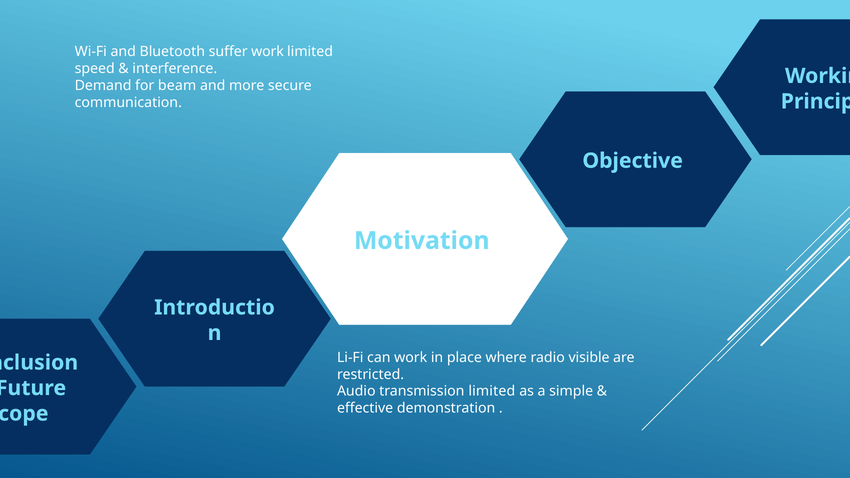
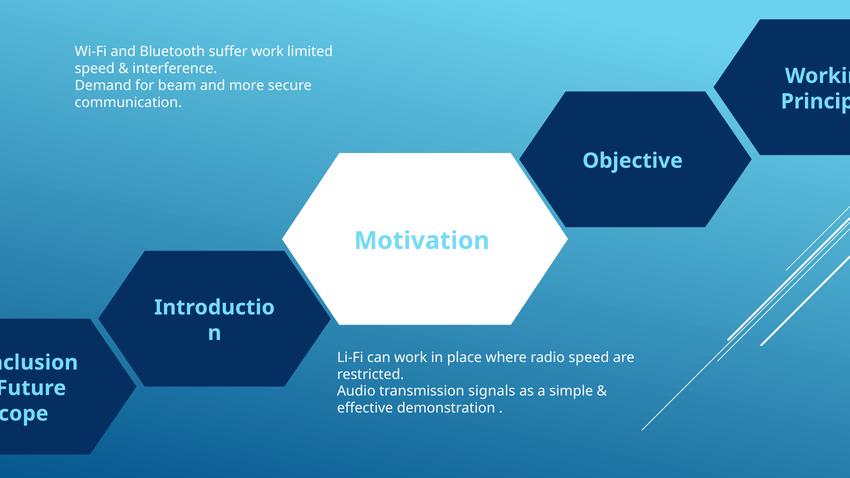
radio visible: visible -> speed (589, 357)
transmission limited: limited -> signals (492, 391)
